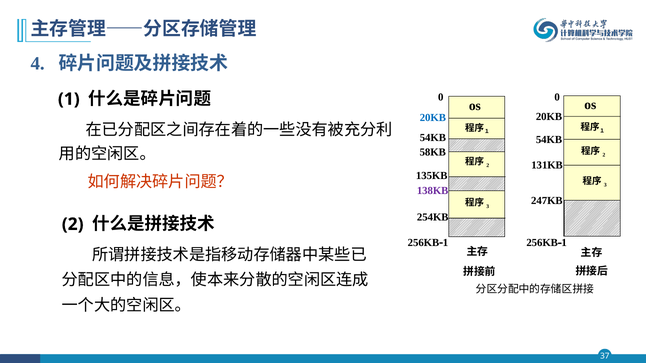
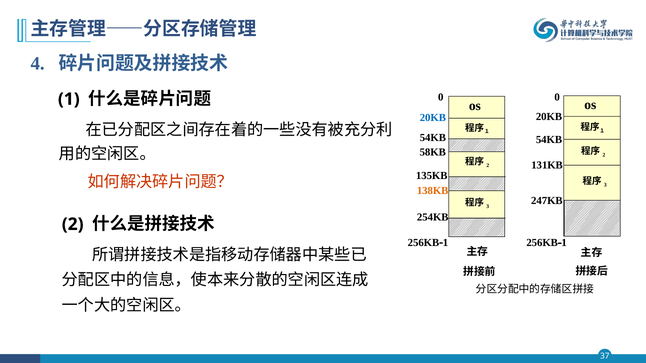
138KB colour: purple -> orange (433, 191)
